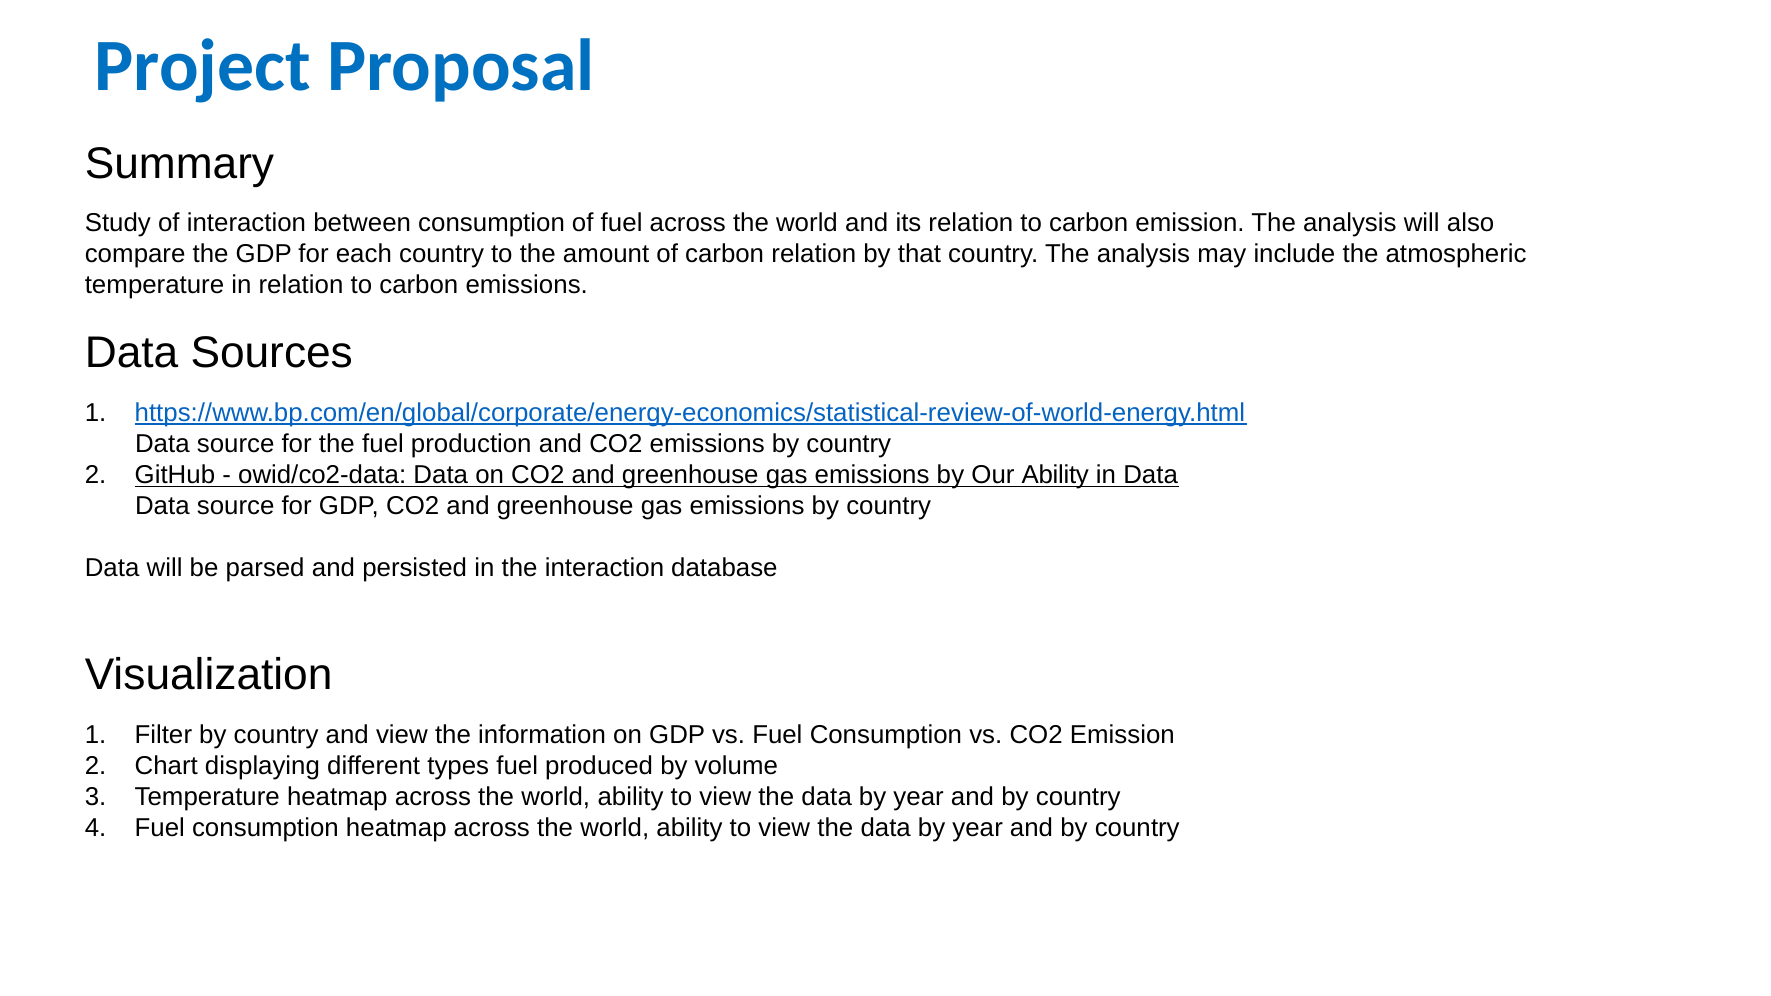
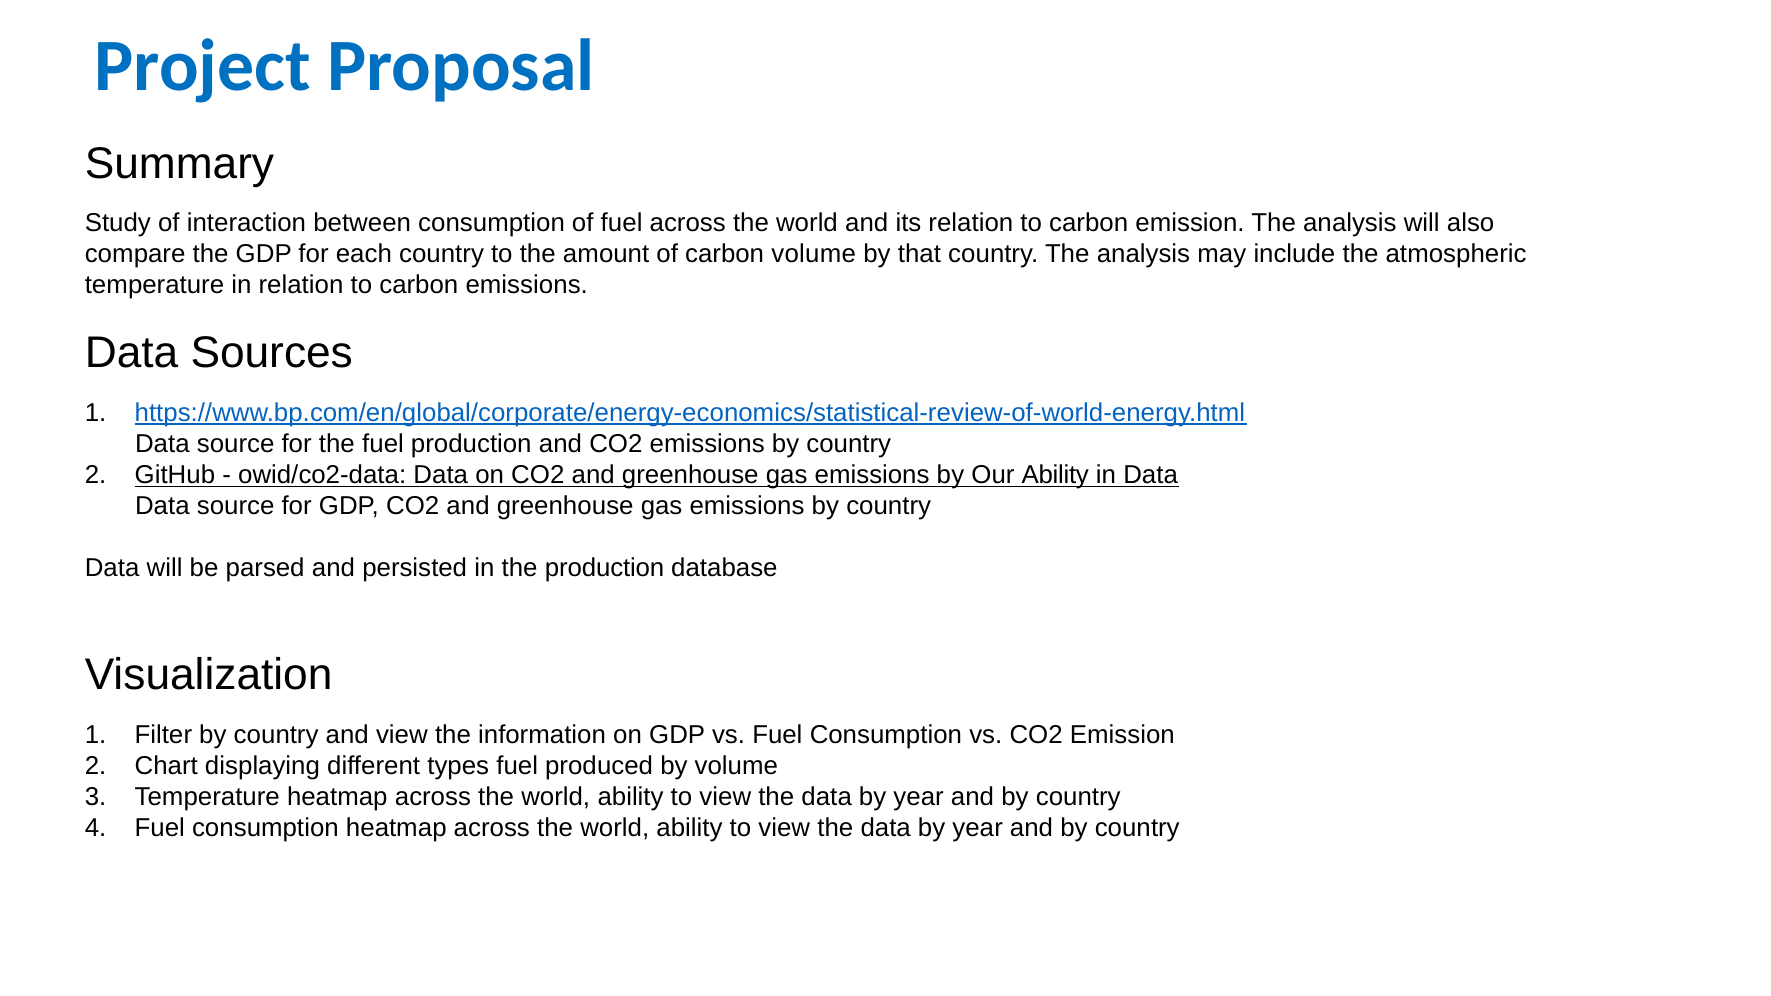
carbon relation: relation -> volume (814, 254)
the interaction: interaction -> production (605, 568)
